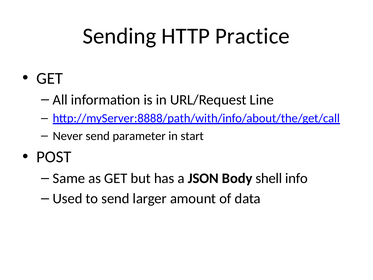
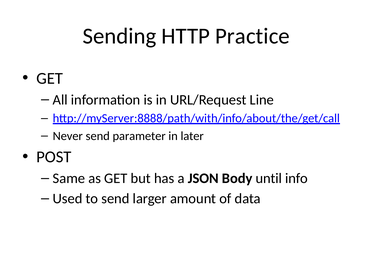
start: start -> later (192, 136)
shell: shell -> until (269, 178)
